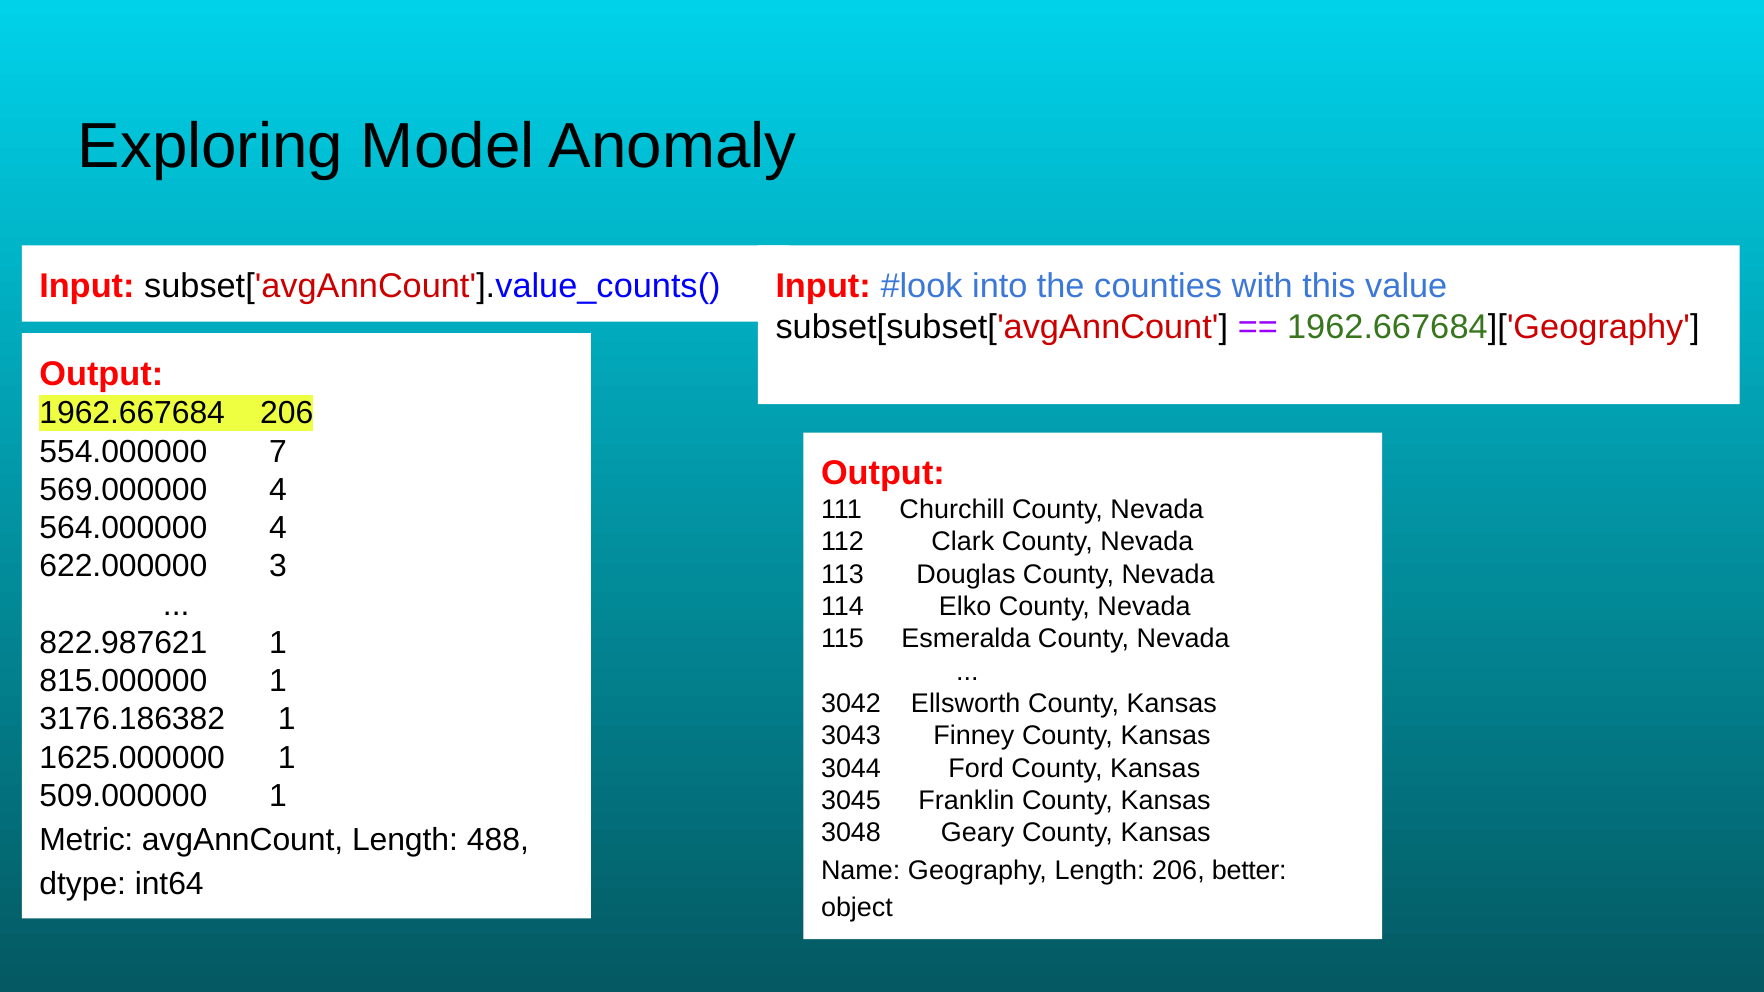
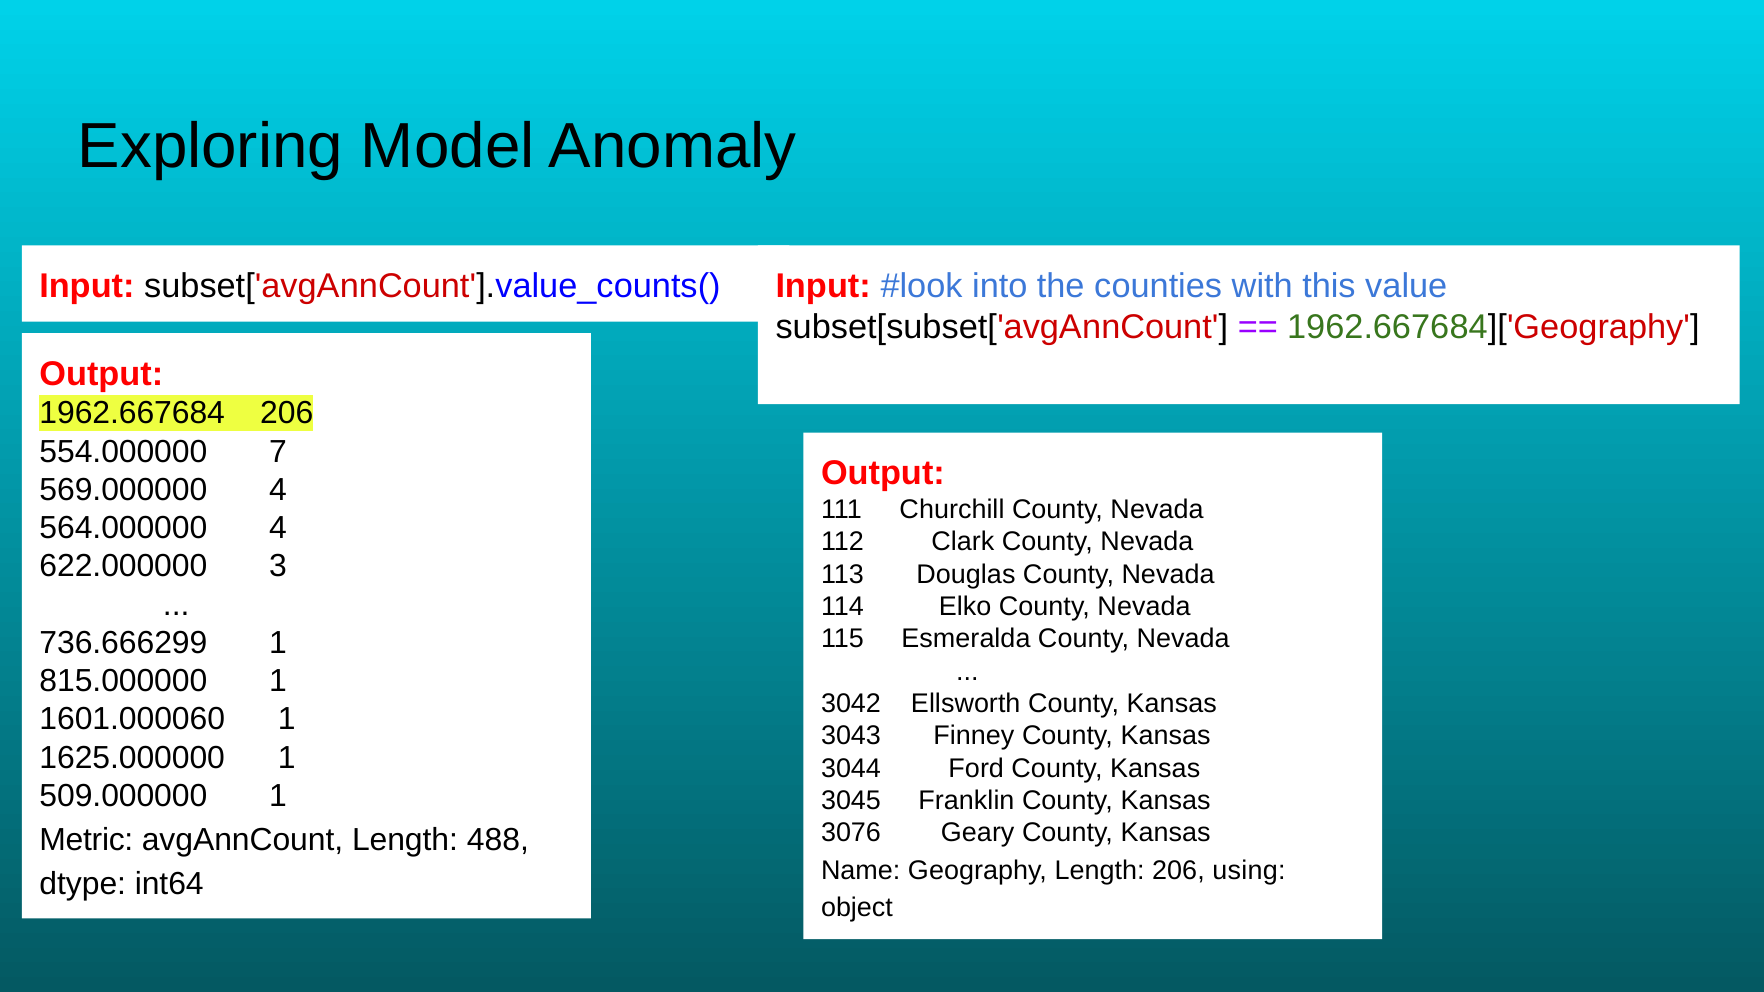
822.987621: 822.987621 -> 736.666299 (123, 643)
3176.186382: 3176.186382 -> 1601.000060 (132, 720)
3048: 3048 -> 3076 (851, 833)
better: better -> using (1249, 870)
